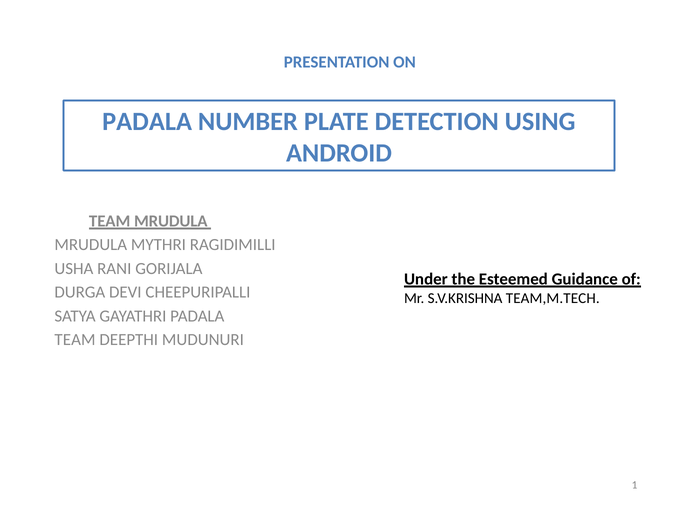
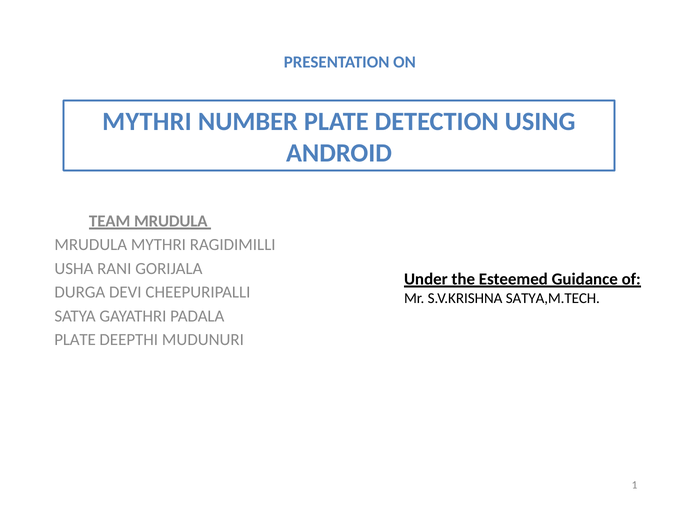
PADALA: PADALA -> MYTHRI (147, 122)
TEAM,M.TECH: TEAM,M.TECH -> SATYA,M.TECH (553, 299)
TEAM: TEAM -> PLATE (75, 340)
